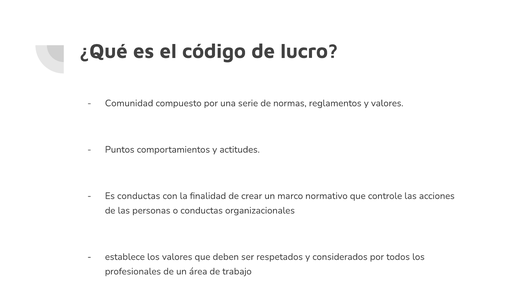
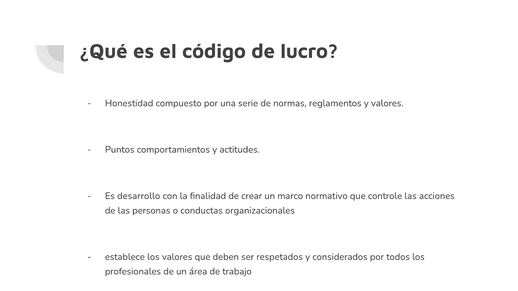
Comunidad: Comunidad -> Honestidad (129, 103)
Es conductas: conductas -> desarrollo (139, 196)
